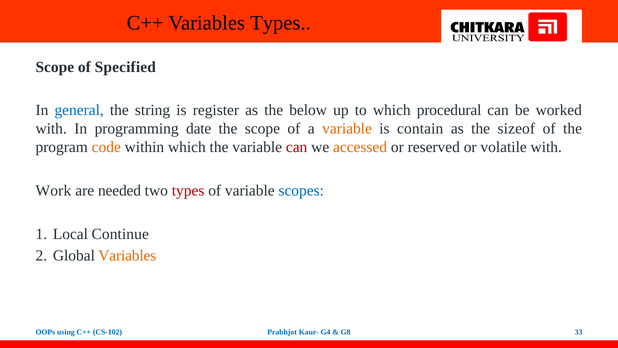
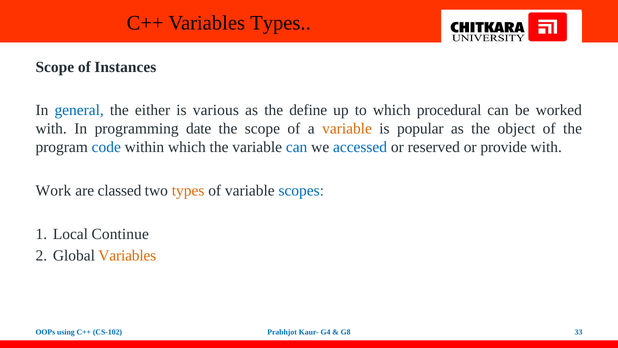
Specified: Specified -> Instances (125, 67)
string: string -> either (153, 110)
register: register -> various (216, 110)
below: below -> define (308, 110)
contain: contain -> popular (420, 129)
sizeof: sizeof -> object (516, 129)
code colour: orange -> blue (106, 147)
can colour: red -> blue (297, 147)
accessed colour: orange -> blue (360, 147)
volatile: volatile -> provide (504, 147)
needed: needed -> classed (120, 190)
types colour: red -> orange (188, 190)
